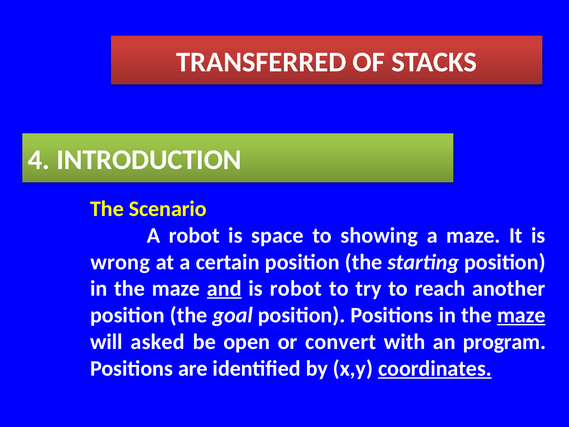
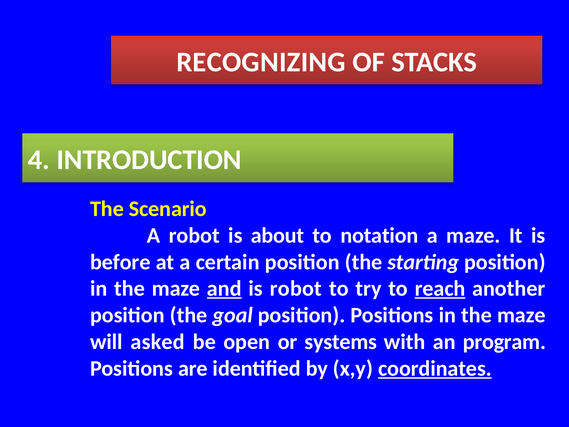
TRANSFERRED: TRANSFERRED -> RECOGNIZING (261, 62)
space: space -> about (278, 235)
showing: showing -> notation (379, 235)
wrong: wrong -> before (120, 262)
reach underline: none -> present (440, 288)
maze underline: present -> none (521, 315)
convert: convert -> systems (341, 342)
